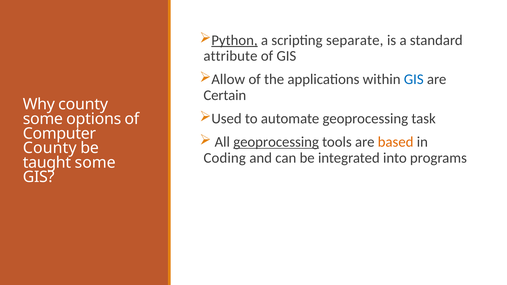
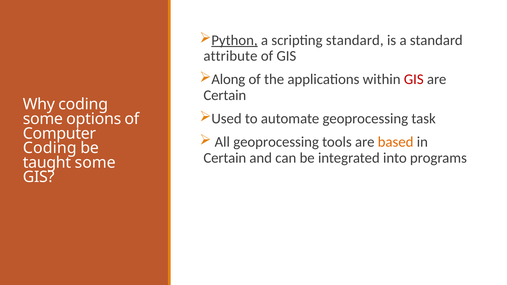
scripting separate: separate -> standard (355, 40)
Allow: Allow -> Along (228, 79)
GIS colour: blue -> red (414, 79)
Why county: county -> coding (83, 104)
geoprocessing underline: present -> none (276, 142)
County: County -> Coding (50, 148)
Coding: Coding -> Certain (225, 158)
